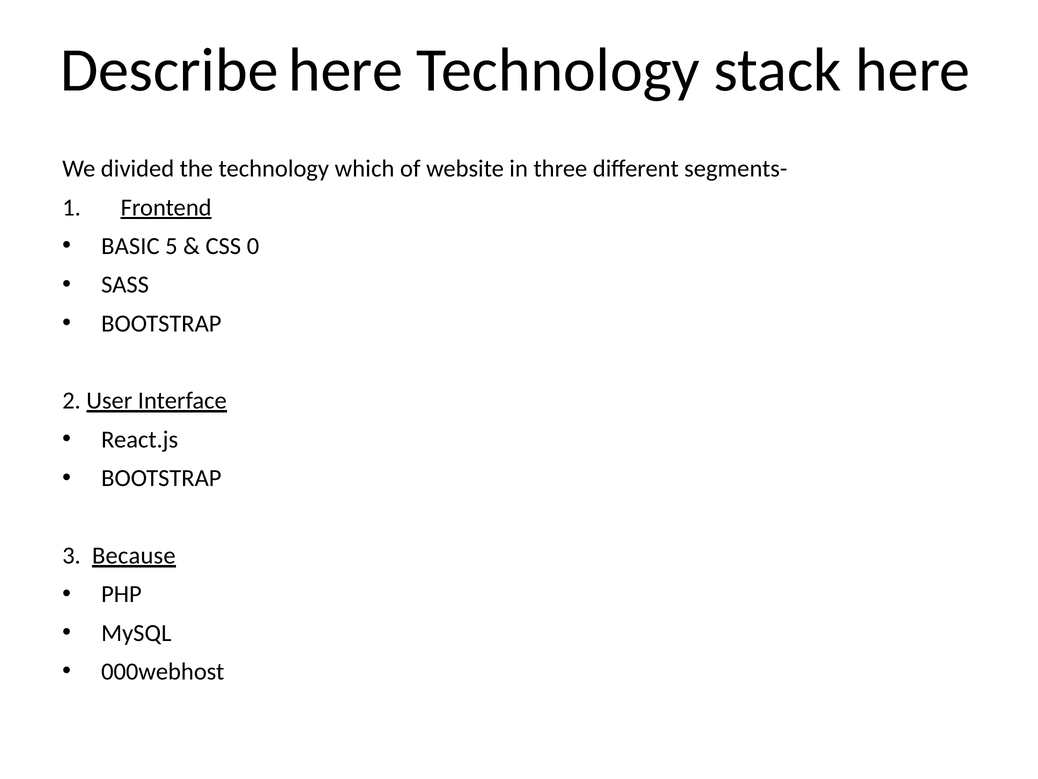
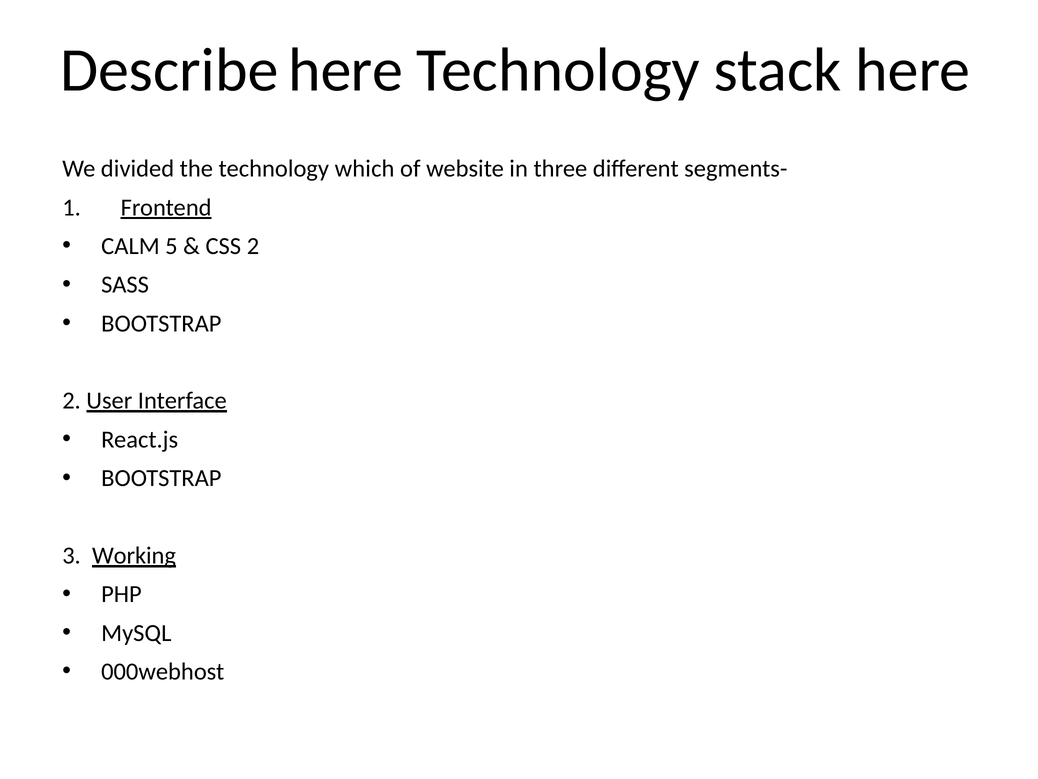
BASIC: BASIC -> CALM (130, 246)
CSS 0: 0 -> 2 (253, 246)
Because: Because -> Working (134, 555)
